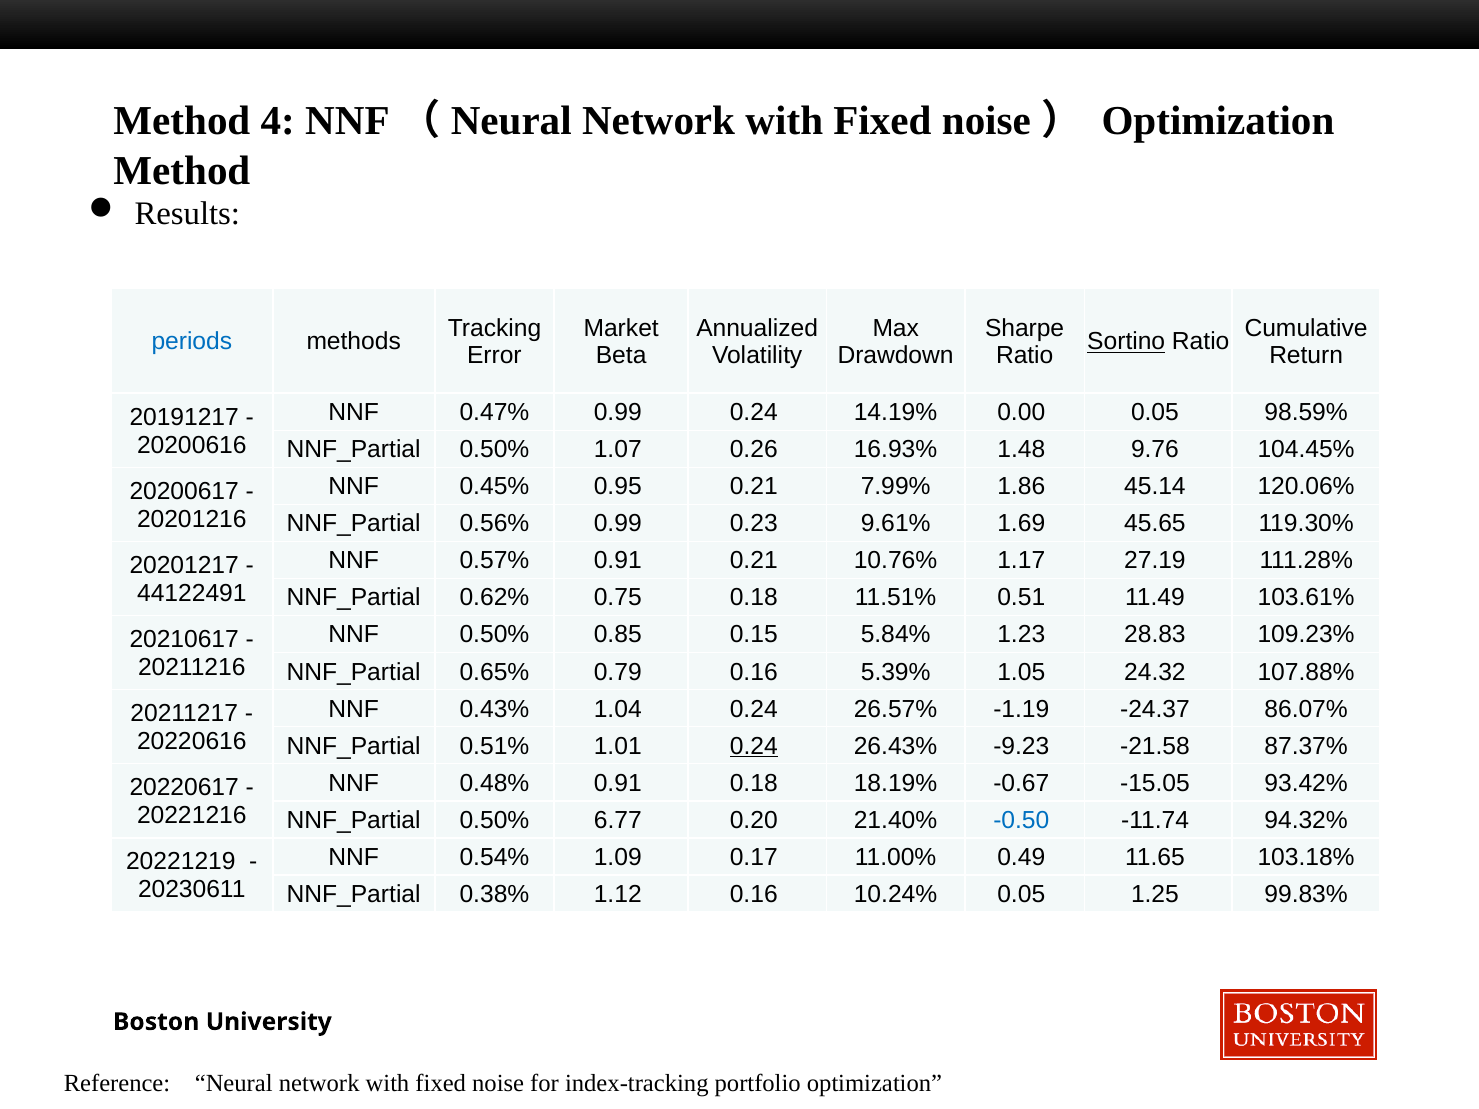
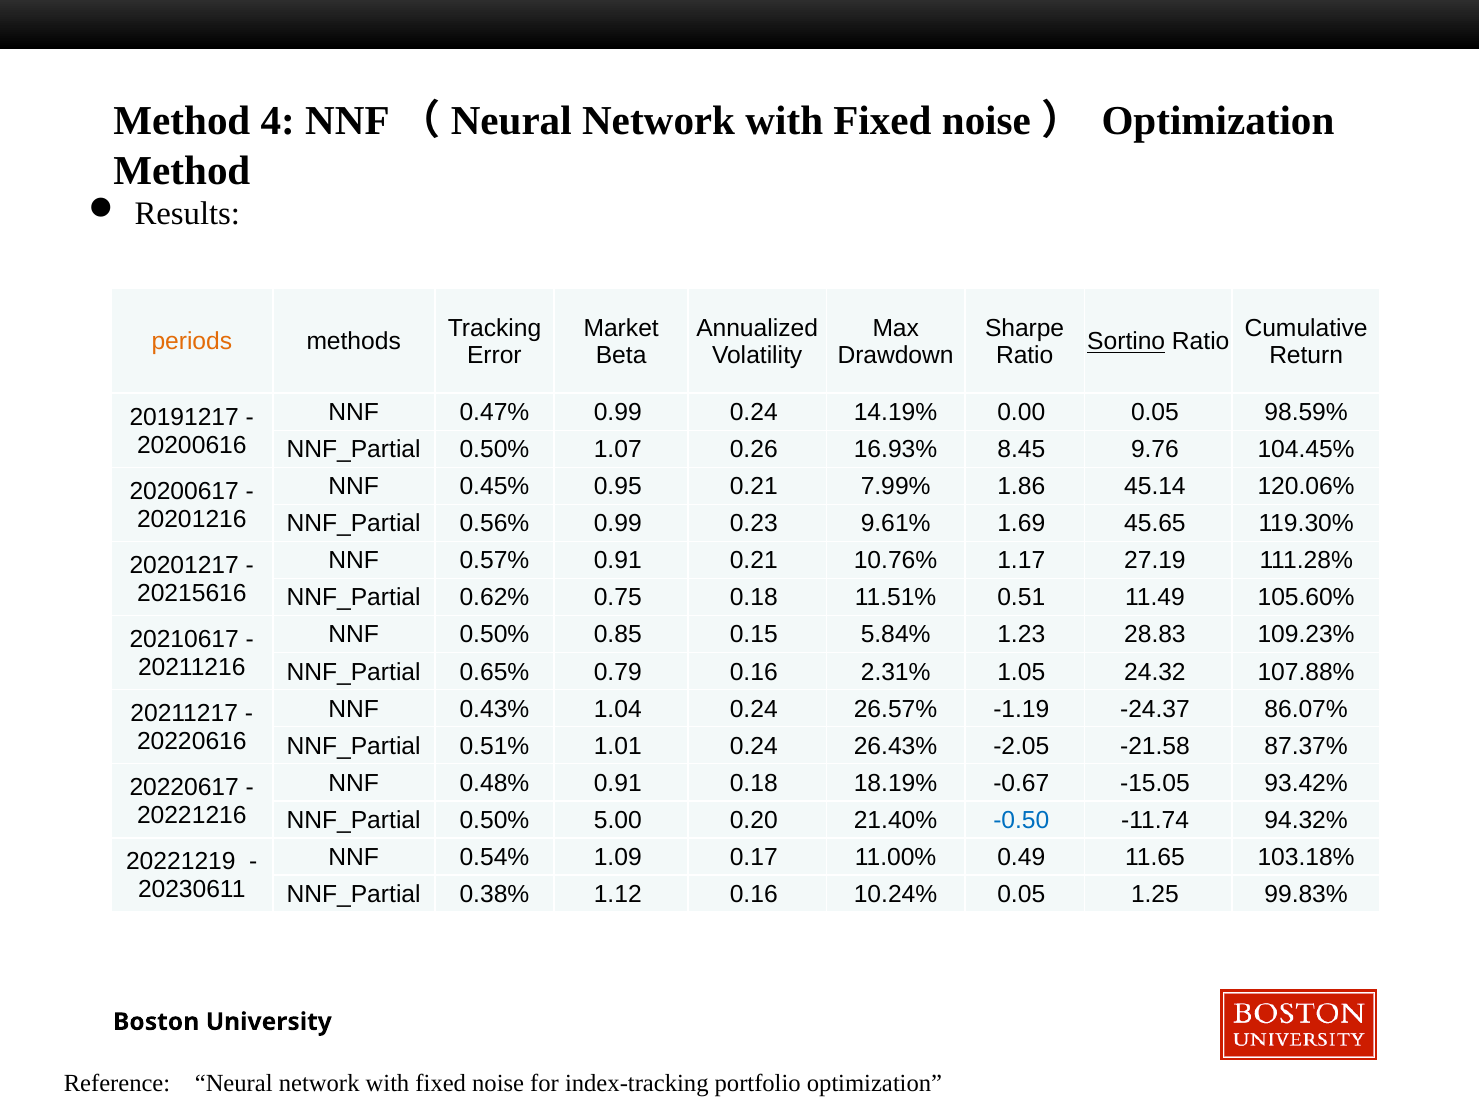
periods colour: blue -> orange (192, 342)
1.48: 1.48 -> 8.45 (1021, 450)
44122491: 44122491 -> 20215616 (192, 593)
103.61%: 103.61% -> 105.60% (1306, 598)
5.39%: 5.39% -> 2.31% (896, 672)
0.24 underline: present -> none (754, 746)
-9.23: -9.23 -> -2.05 (1021, 746)
6.77: 6.77 -> 5.00 (618, 820)
